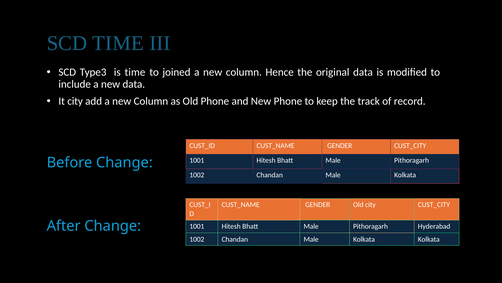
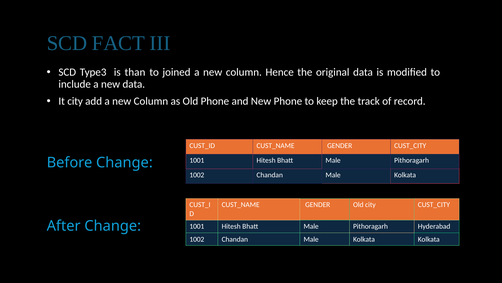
SCD TIME: TIME -> FACT (118, 43)
is time: time -> than (135, 72)
